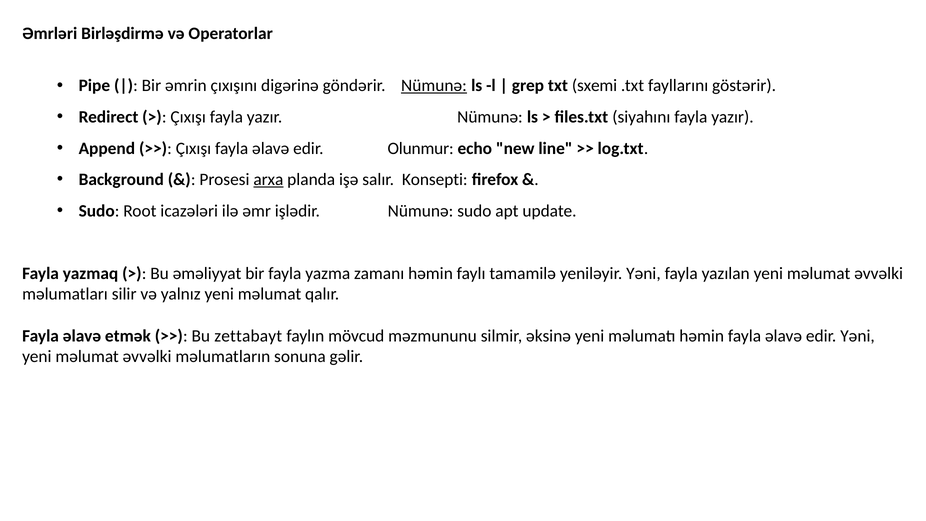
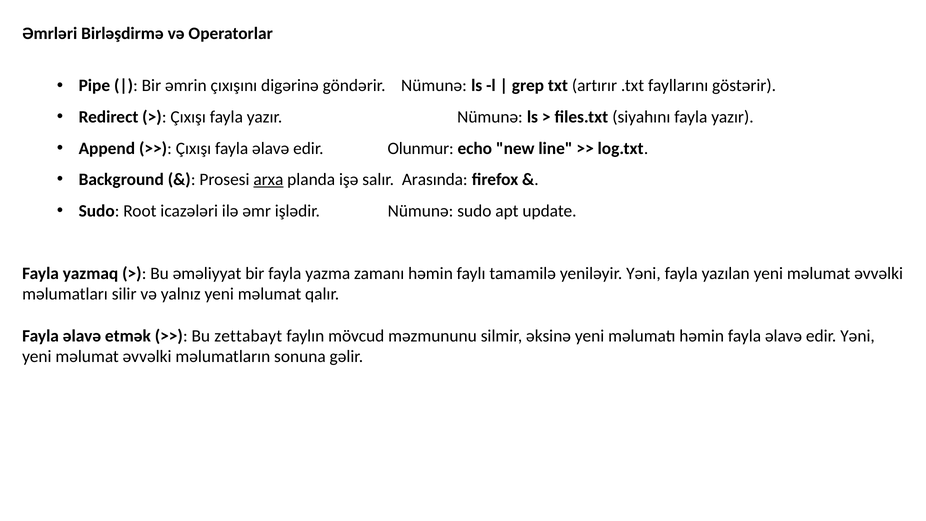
Nümunə underline: present -> none (434, 86)
sxemi: sxemi -> artırır (595, 86)
Konsepti: Konsepti -> Arasında (435, 179)
